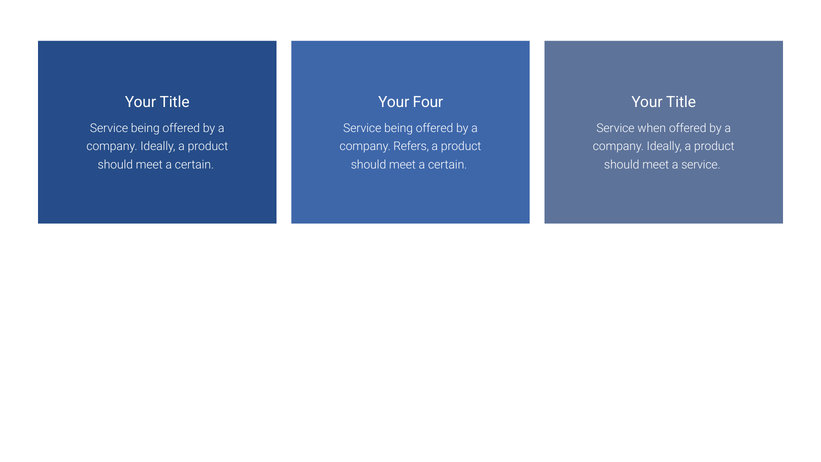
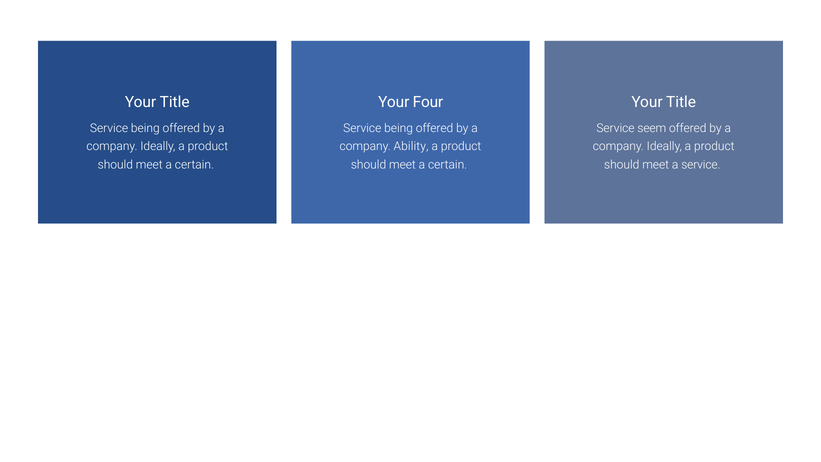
when: when -> seem (652, 128)
Refers: Refers -> Ability (411, 146)
